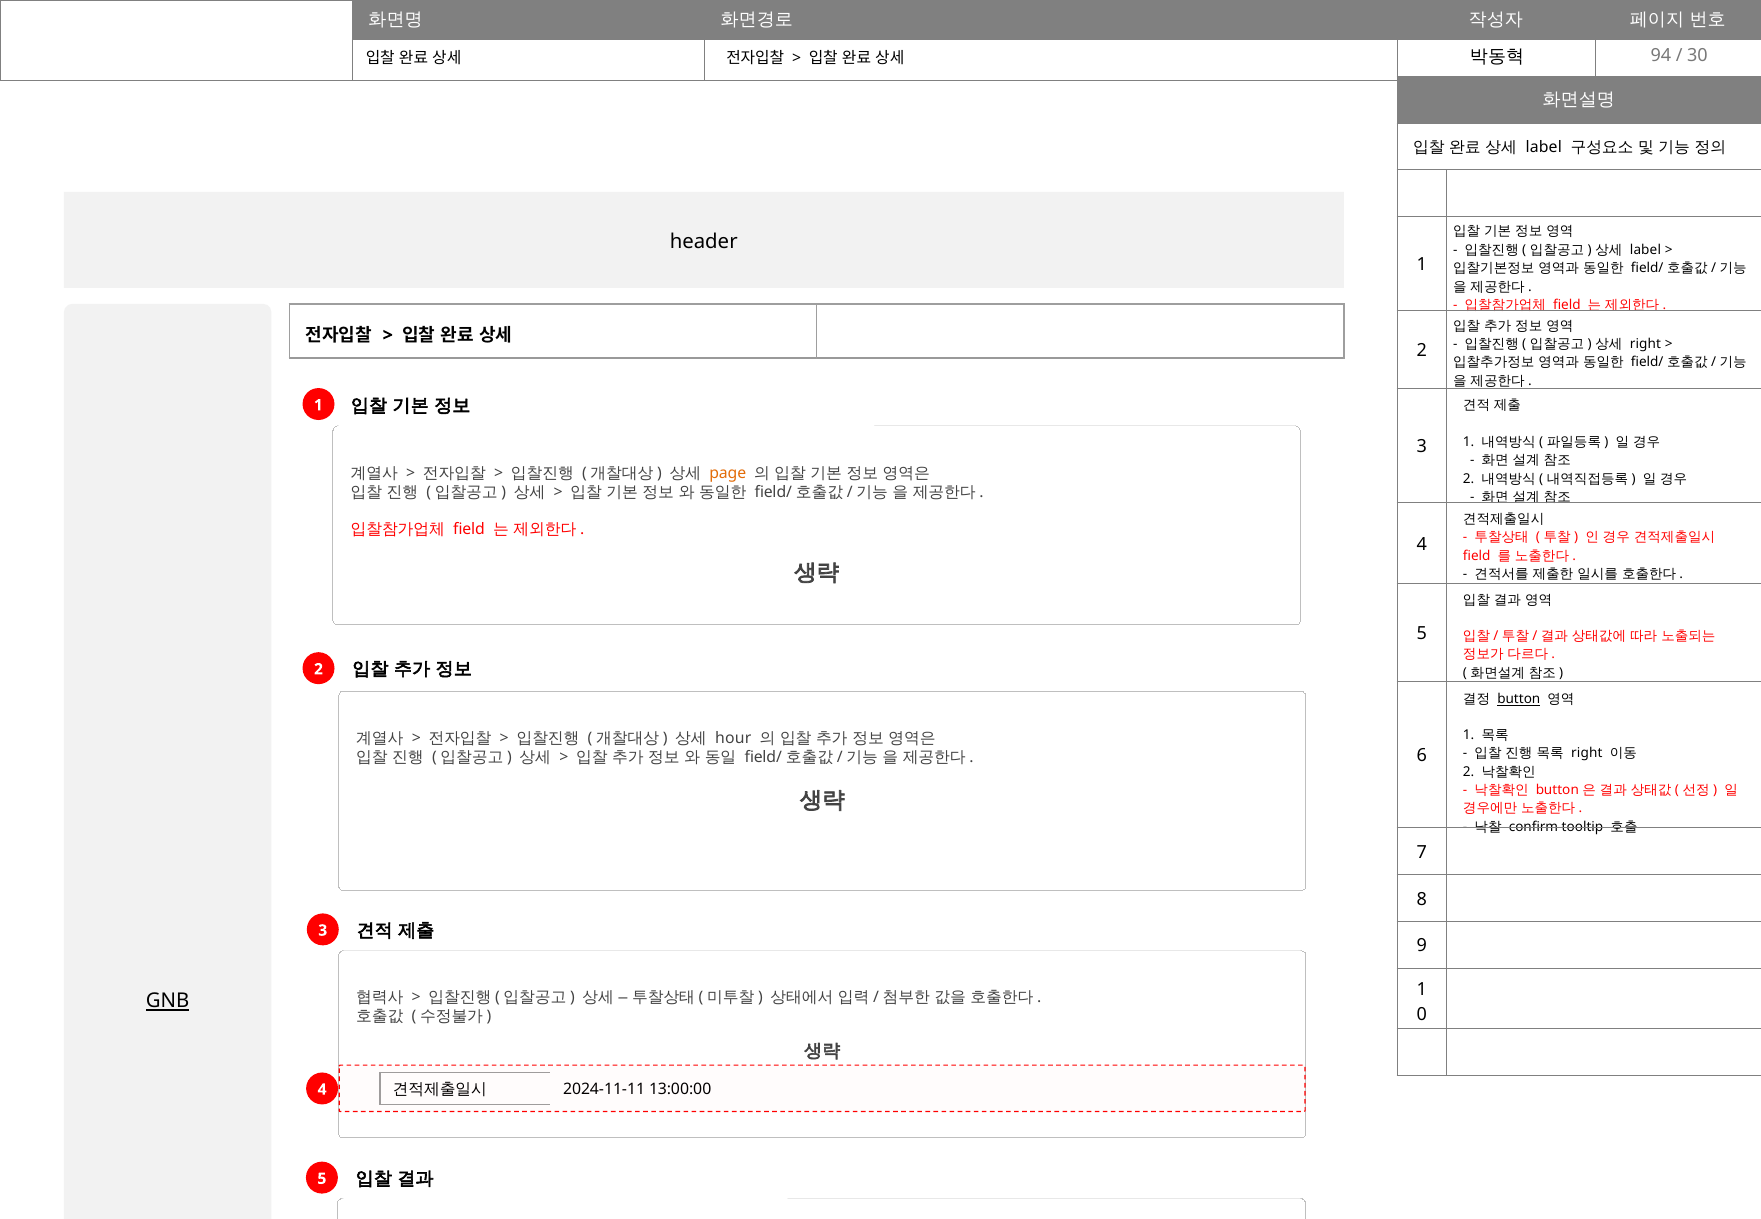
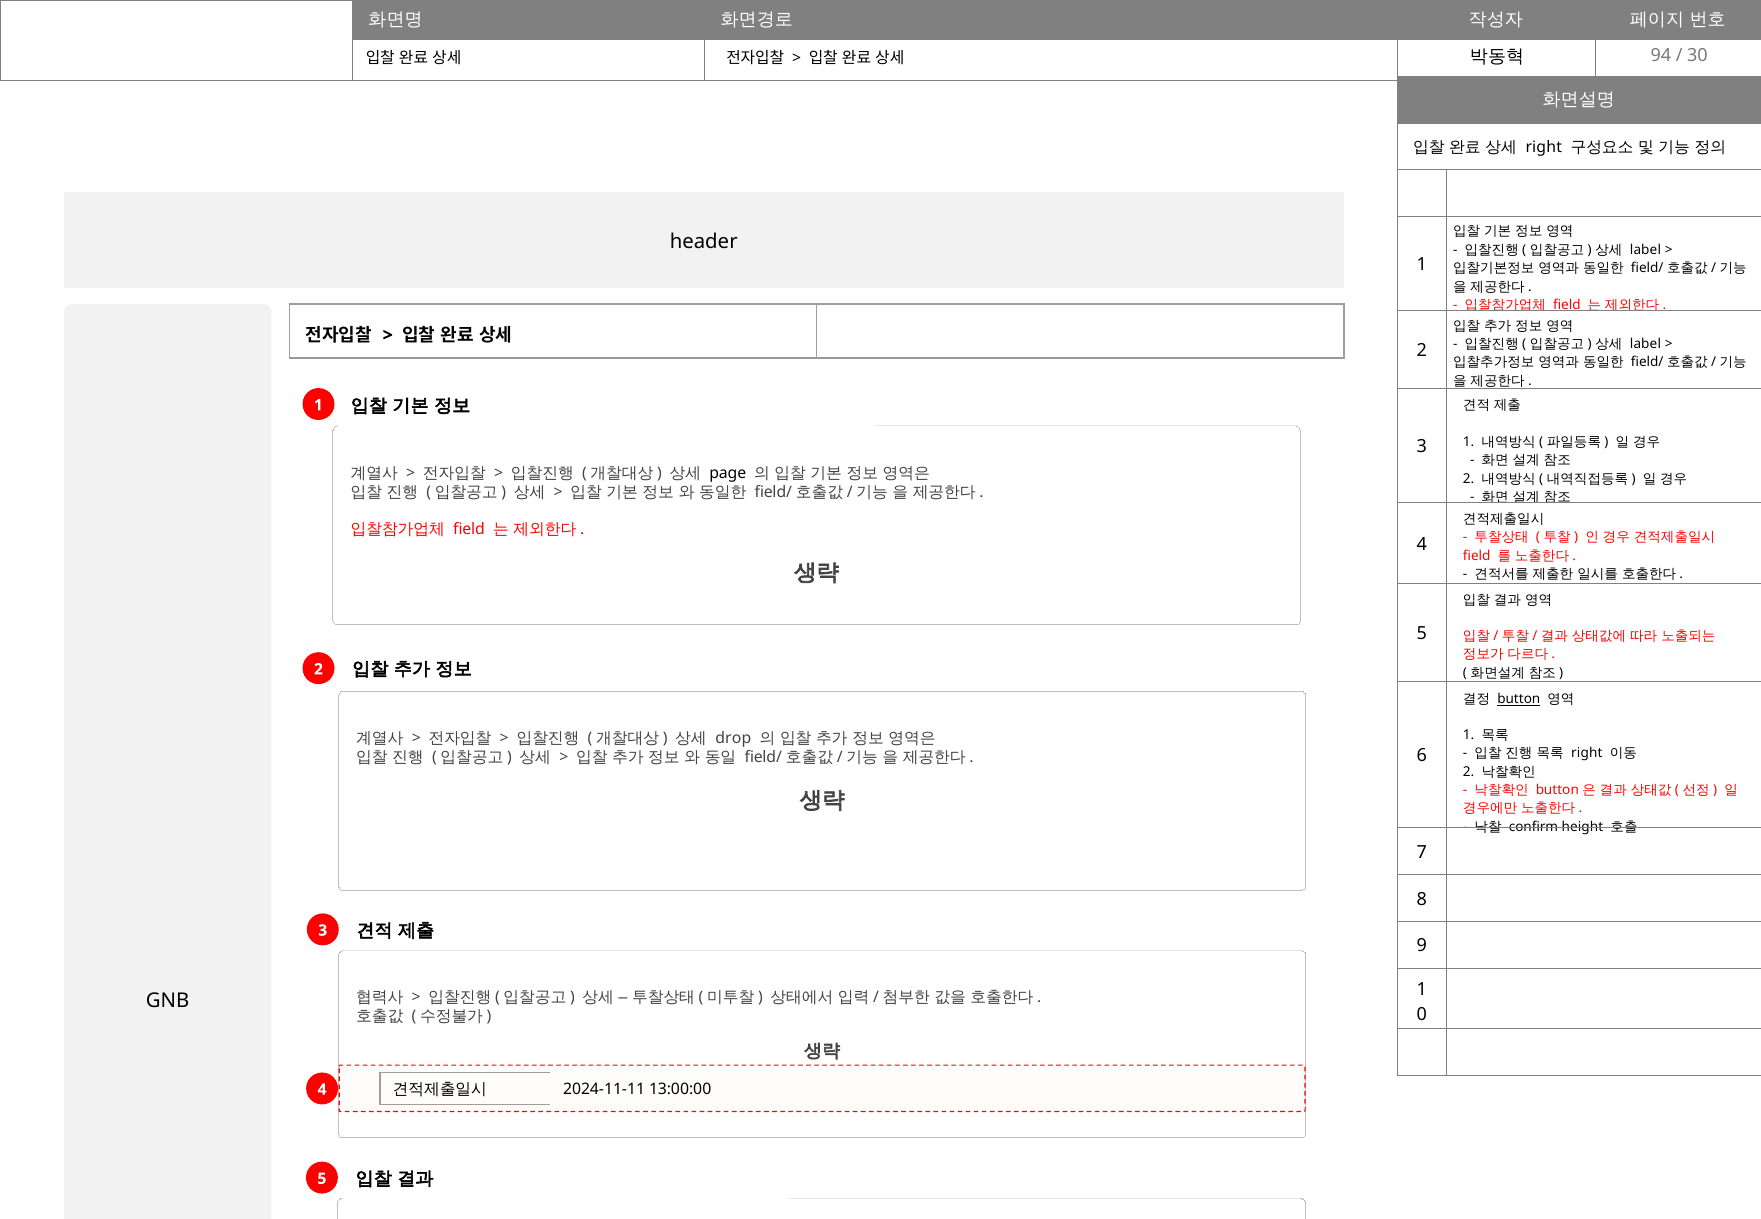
label: label -> right (1544, 147)
right: right -> label (1645, 344)
page colour: orange -> black (728, 473)
hour: hour -> drop (733, 739)
tooltip: tooltip -> height (1582, 827)
GNB underline: present -> none (168, 1001)
